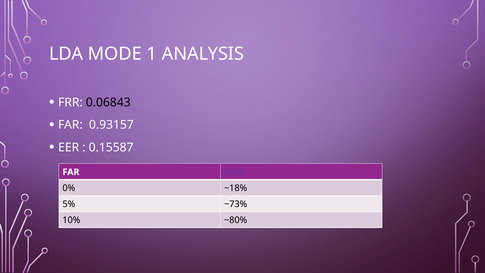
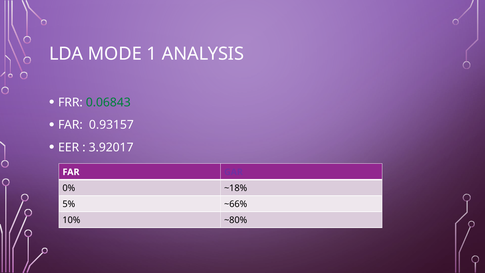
0.06843 colour: black -> green (108, 102)
0.15587: 0.15587 -> 3.92017 (111, 147)
~73%: ~73% -> ~66% (236, 204)
